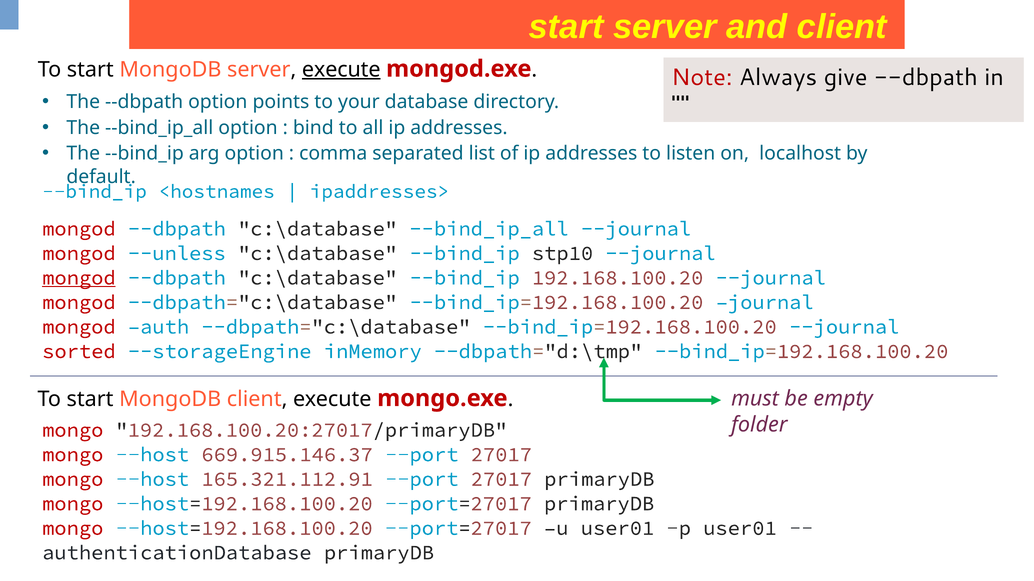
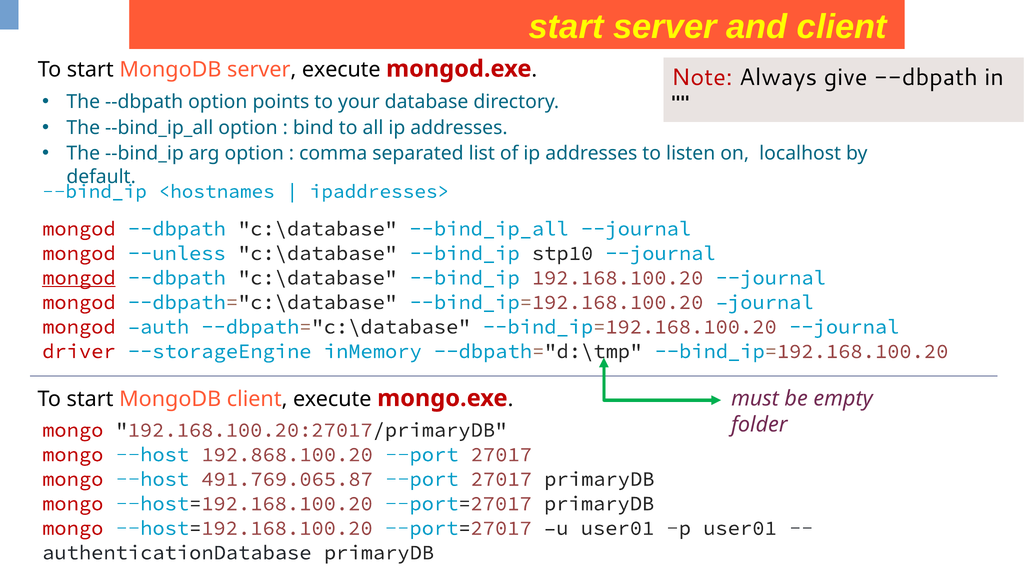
execute underline: present -> none (341, 70)
sorted: sorted -> driver (79, 352)
669.915.146.37: 669.915.146.37 -> 192.868.100.20 (287, 455)
165.321.112.91: 165.321.112.91 -> 491.769.065.87 (287, 480)
